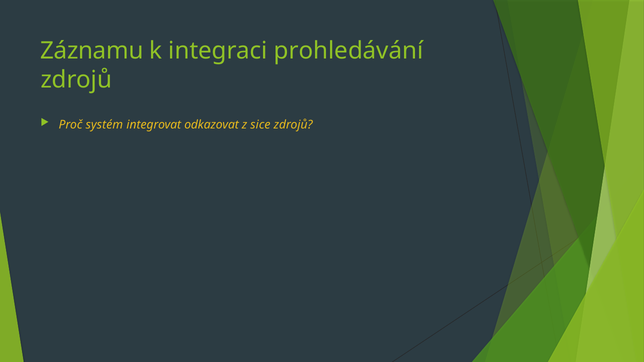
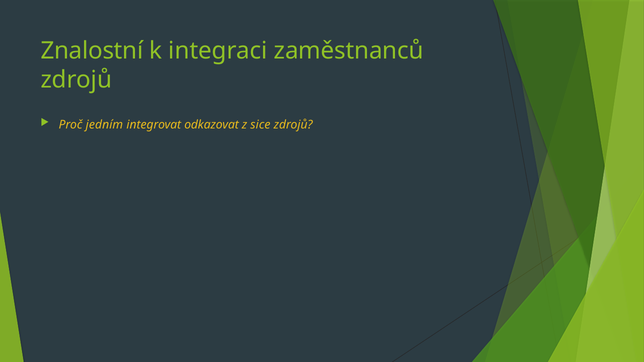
Záznamu: Záznamu -> Znalostní (92, 51)
prohledávání: prohledávání -> zaměstnanců (349, 51)
systém: systém -> jedním (104, 125)
